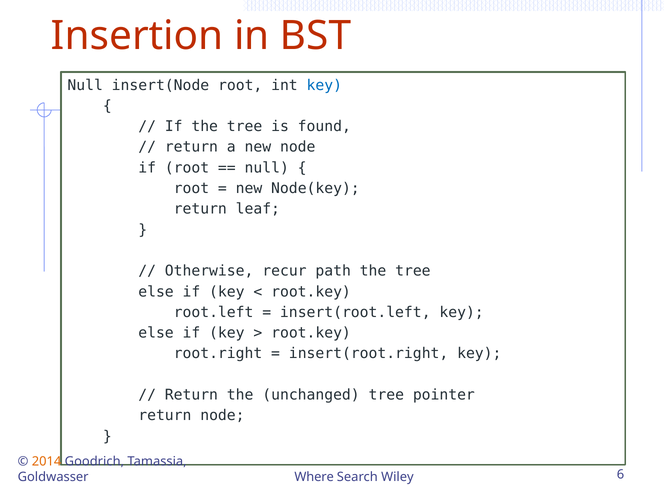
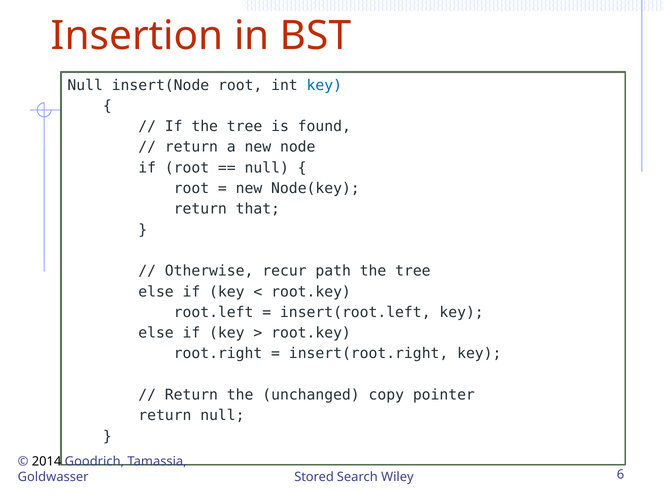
leaf: leaf -> that (258, 209)
unchanged tree: tree -> copy (386, 395)
return node: node -> null (222, 416)
2014 colour: orange -> black (47, 461)
Where: Where -> Stored (314, 477)
